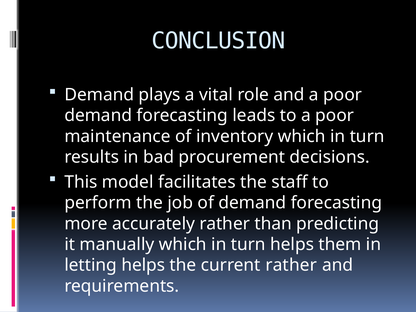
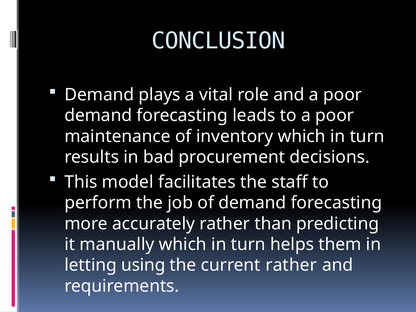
letting helps: helps -> using (143, 265)
